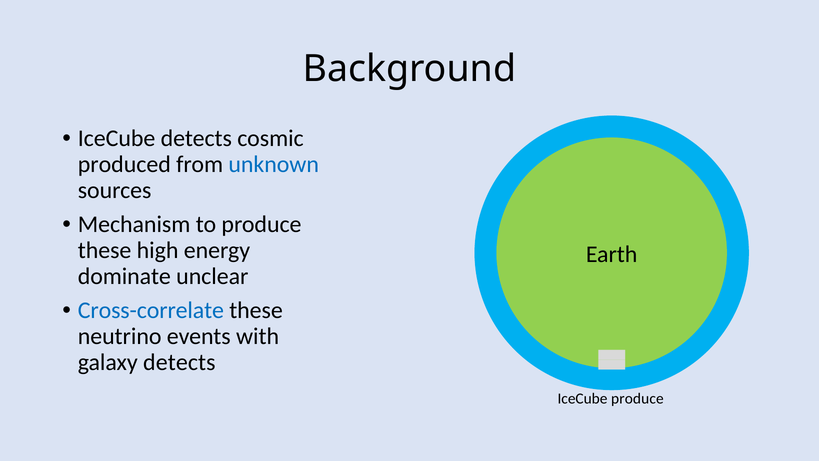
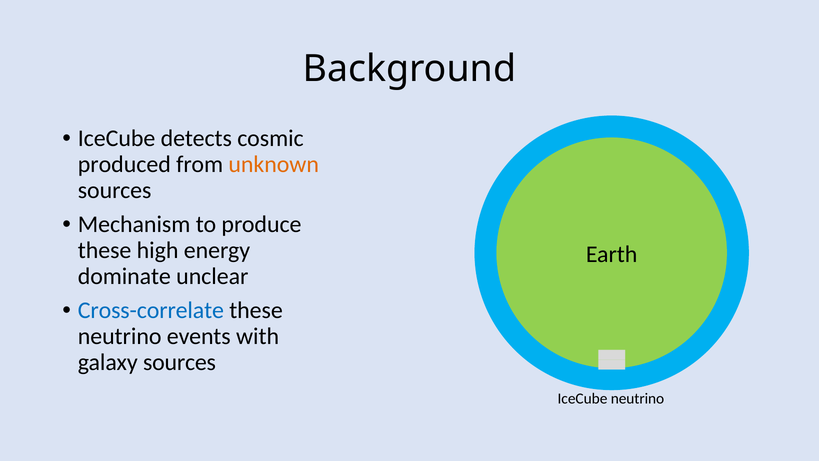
unknown colour: blue -> orange (274, 164)
galaxy detects: detects -> sources (179, 362)
IceCube produce: produce -> neutrino (637, 399)
